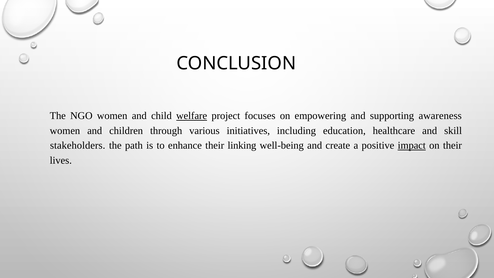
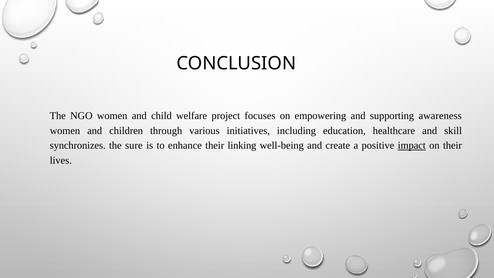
welfare underline: present -> none (192, 116)
stakeholders: stakeholders -> synchronizes (78, 145)
path: path -> sure (134, 145)
